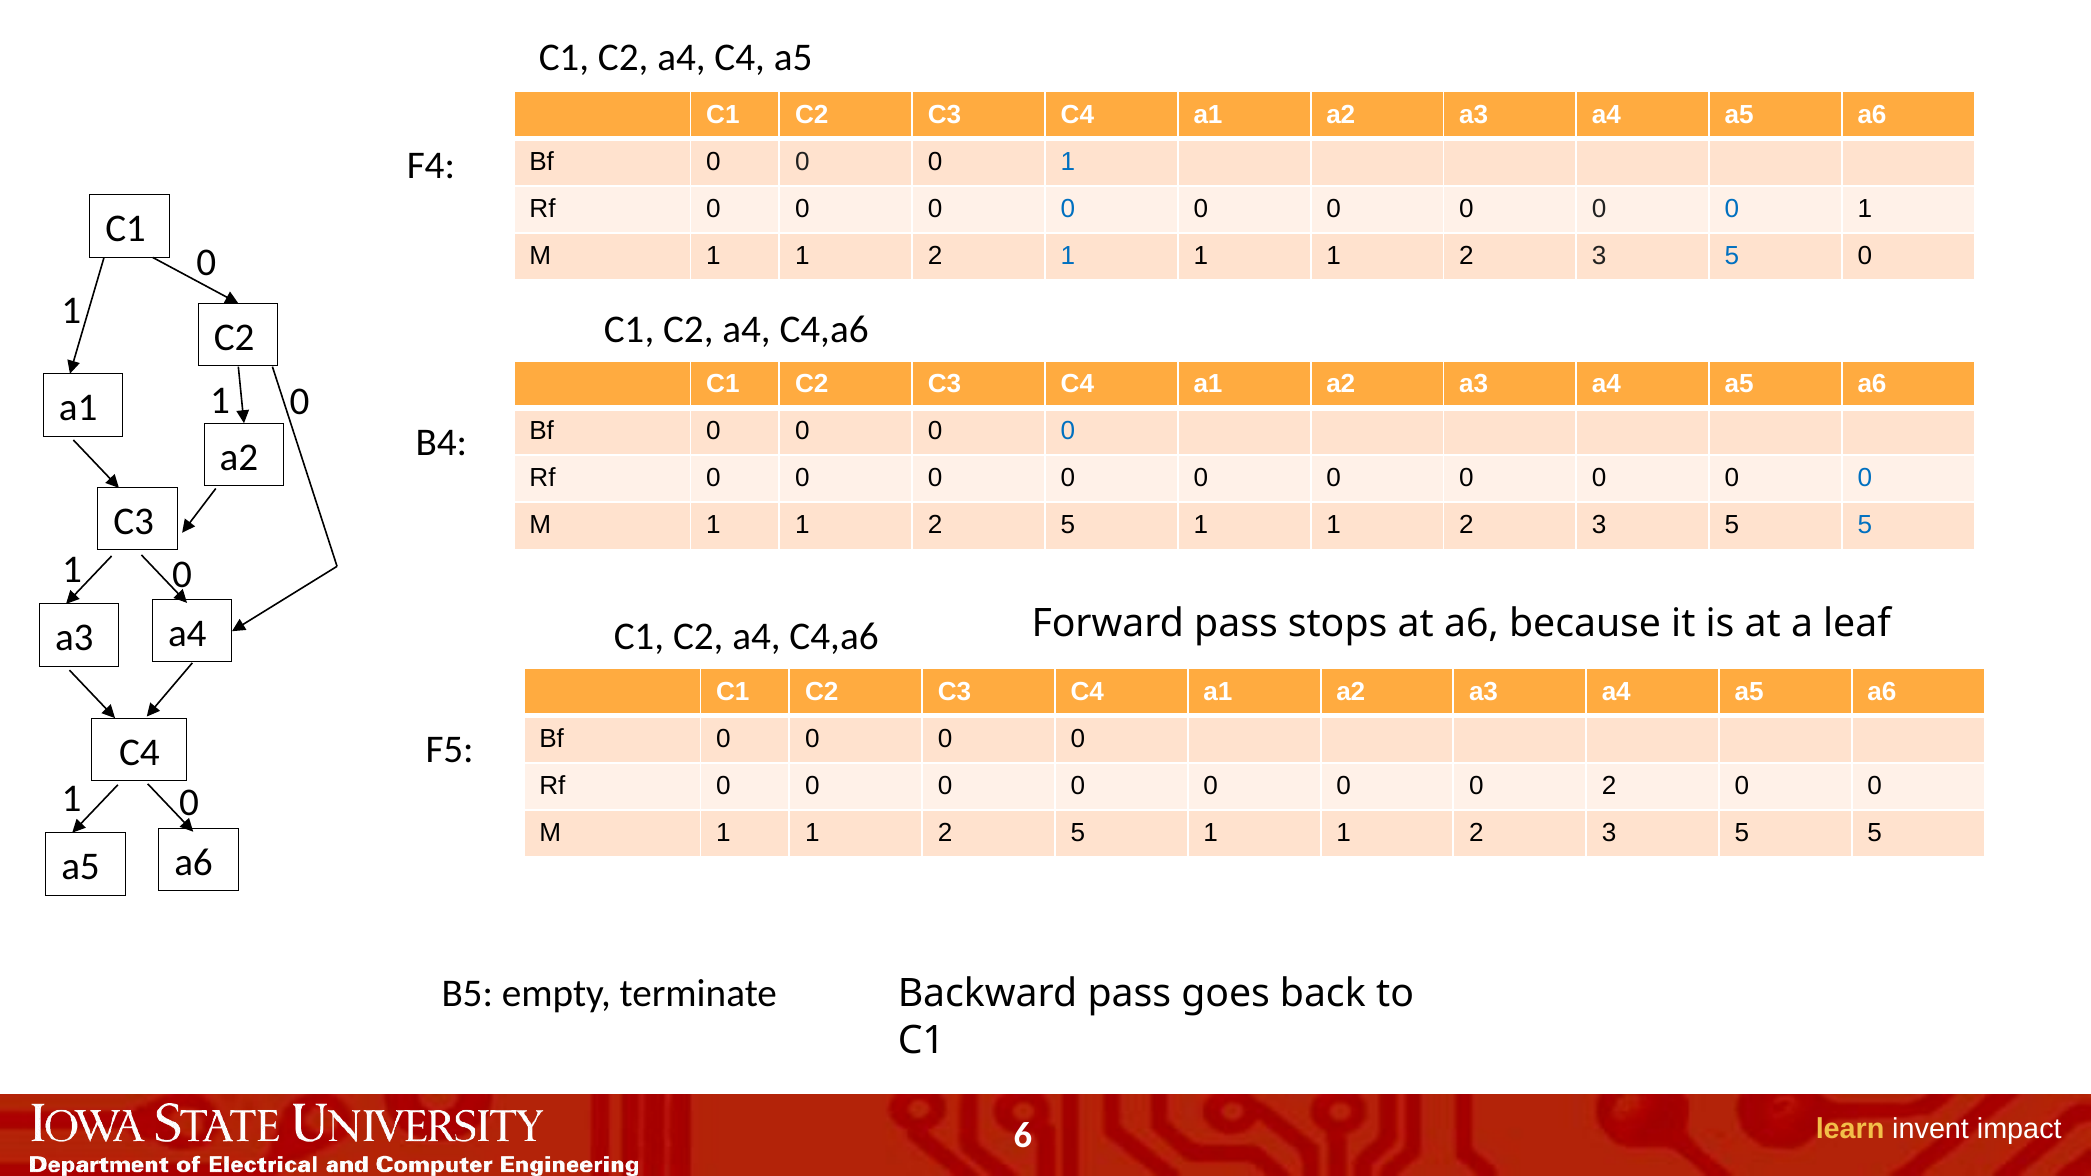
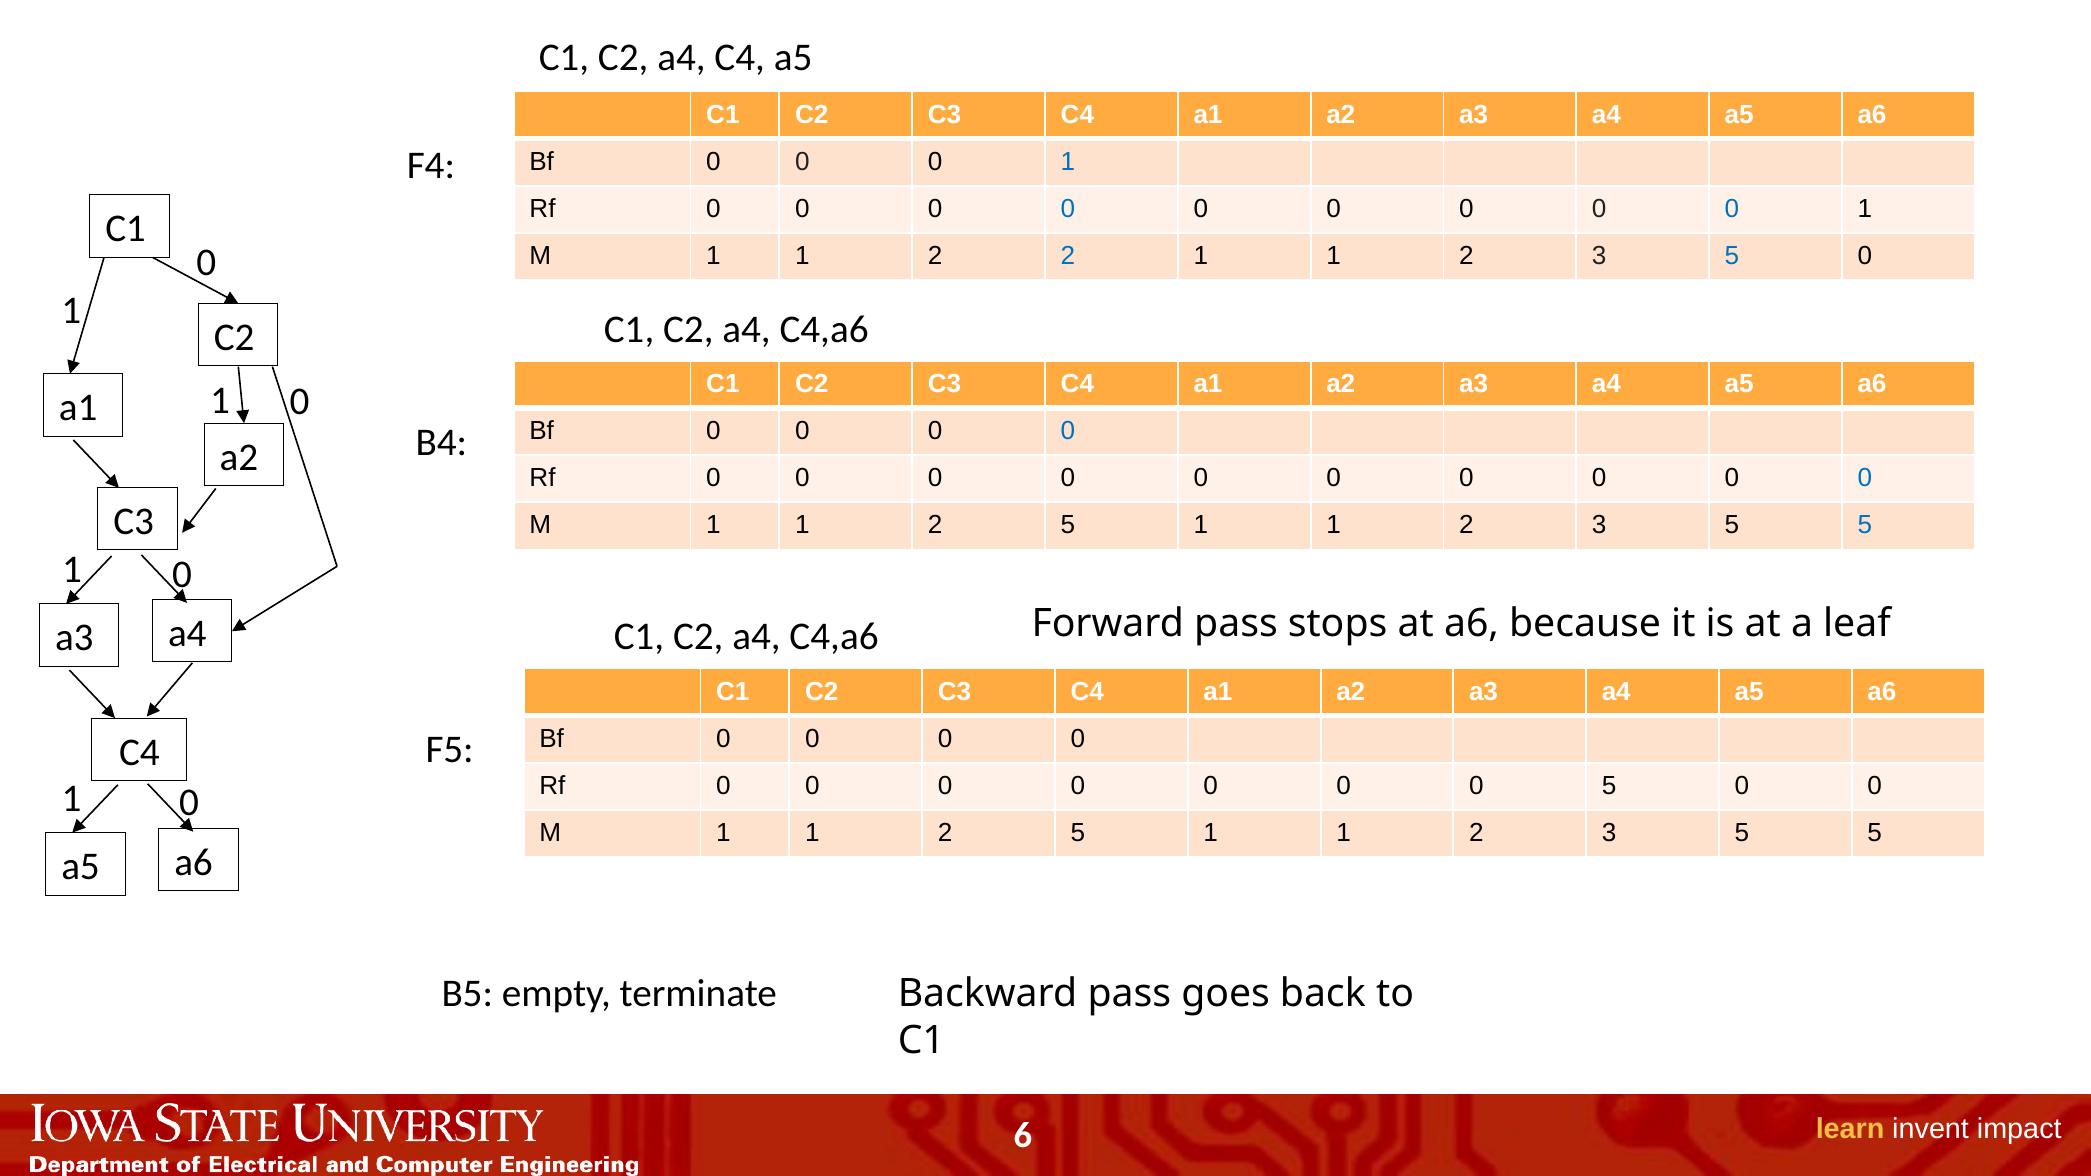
2 1: 1 -> 2 (1068, 256)
0 2: 2 -> 5 (1609, 786)
